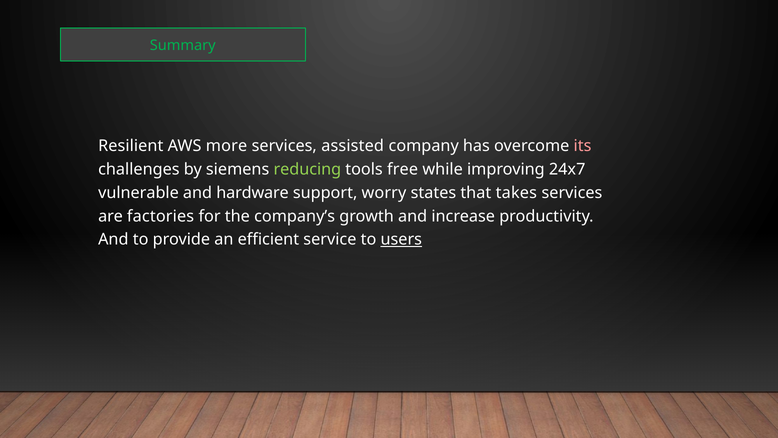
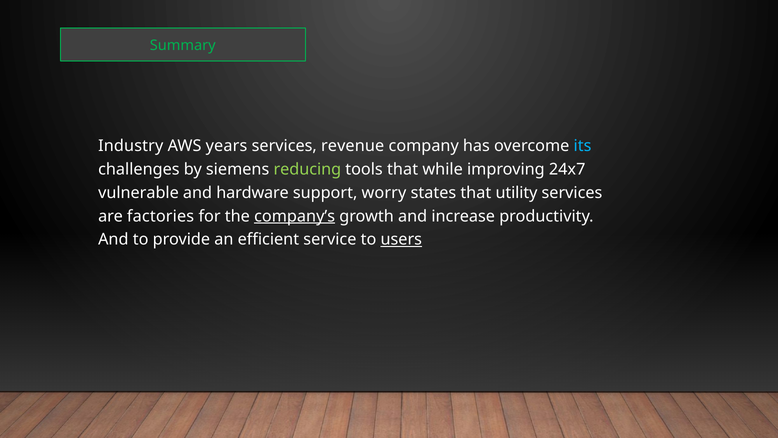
Resilient: Resilient -> Industry (131, 146)
more: more -> years (226, 146)
assisted: assisted -> revenue (353, 146)
its colour: pink -> light blue (583, 146)
tools free: free -> that (403, 169)
takes: takes -> utility (516, 193)
company’s underline: none -> present (295, 216)
